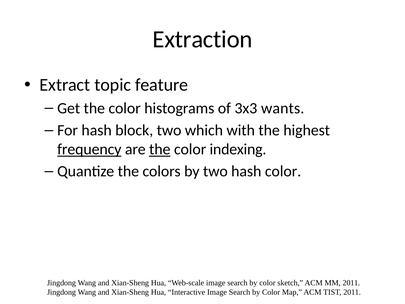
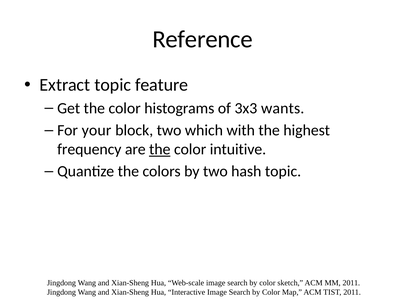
Extraction: Extraction -> Reference (203, 39)
For hash: hash -> your (97, 130)
frequency underline: present -> none (89, 149)
indexing: indexing -> intuitive (238, 149)
hash color: color -> topic (283, 171)
